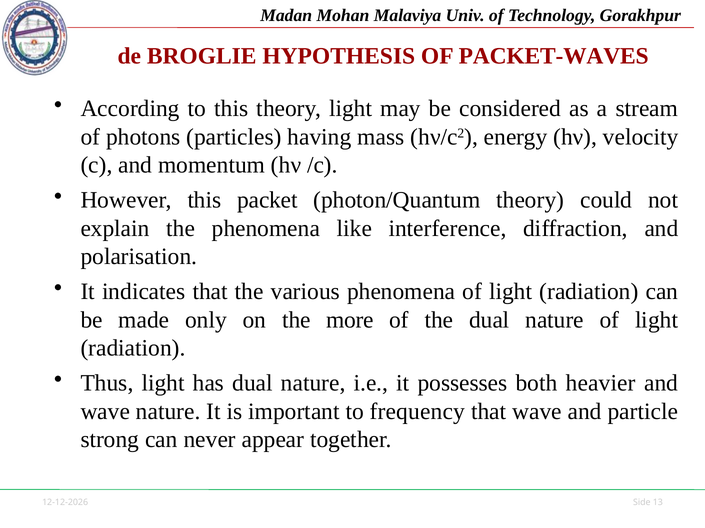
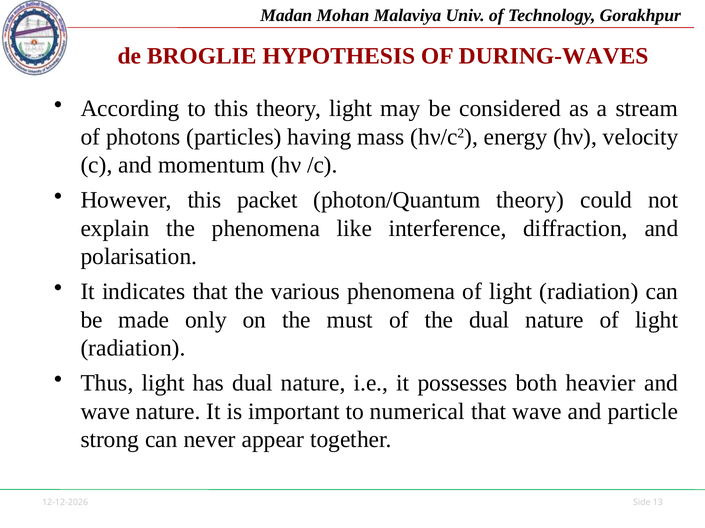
PACKET-WAVES: PACKET-WAVES -> DURING-WAVES (554, 56)
more: more -> must (350, 320)
frequency: frequency -> numerical (417, 412)
